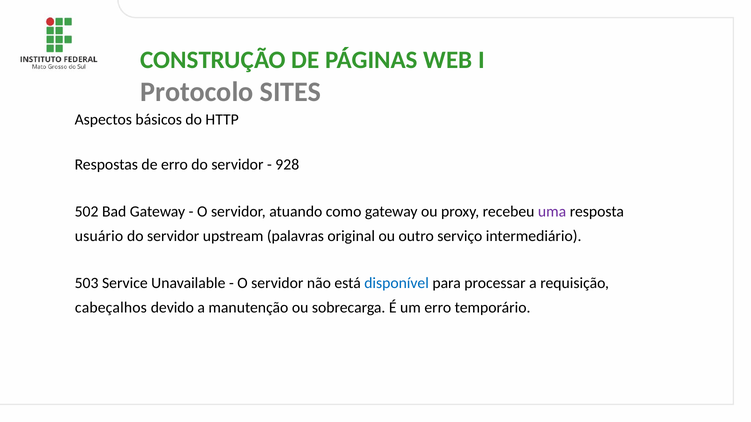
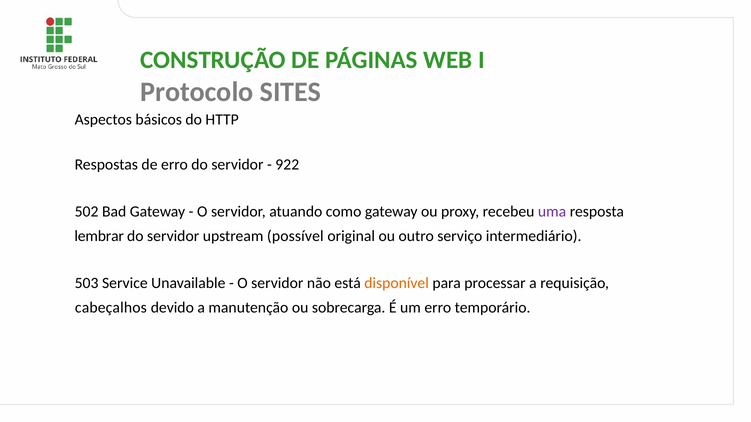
928: 928 -> 922 (287, 165)
usuário: usuário -> lembrar (99, 236)
palavras: palavras -> possível (295, 236)
disponível colour: blue -> orange (397, 284)
